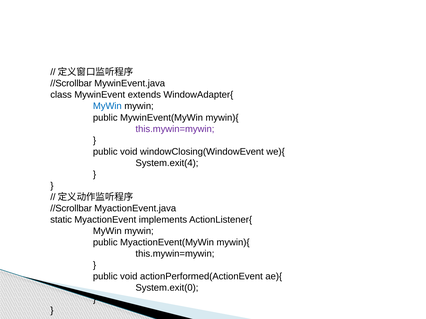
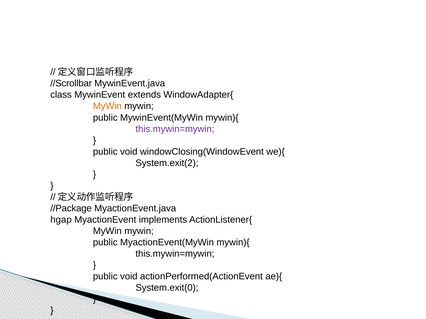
MyWin colour: blue -> orange (107, 106)
System.exit(4: System.exit(4 -> System.exit(2 (167, 163)
//Scrollbar: //Scrollbar -> //Package (71, 209)
static: static -> hgap (61, 220)
